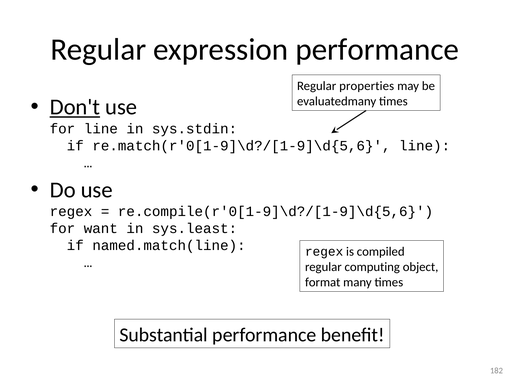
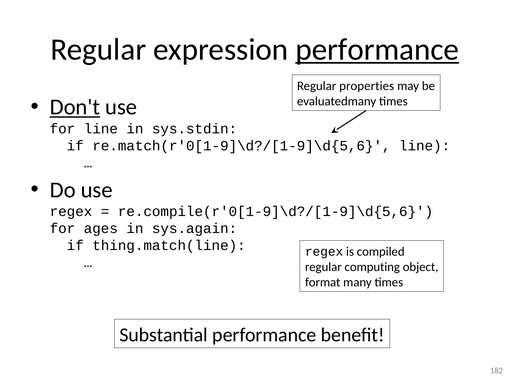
performance underline: none -> present (377, 49)
want: want -> ages (101, 228)
sys.least: sys.least -> sys.again (195, 228)
named.match(line: named.match(line -> thing.match(line (169, 245)
